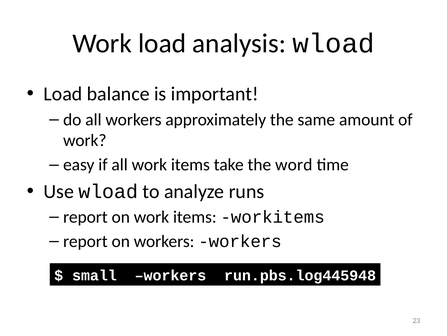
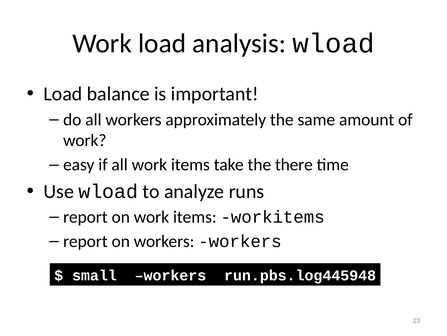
word: word -> there (294, 165)
